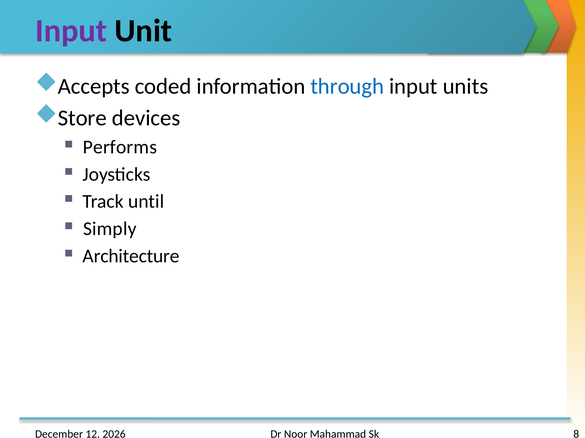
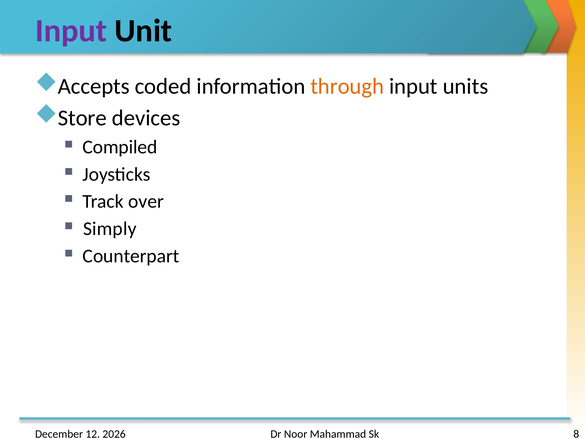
through colour: blue -> orange (347, 86)
Performs: Performs -> Compiled (120, 147)
until: until -> over (146, 202)
Architecture: Architecture -> Counterpart (131, 256)
